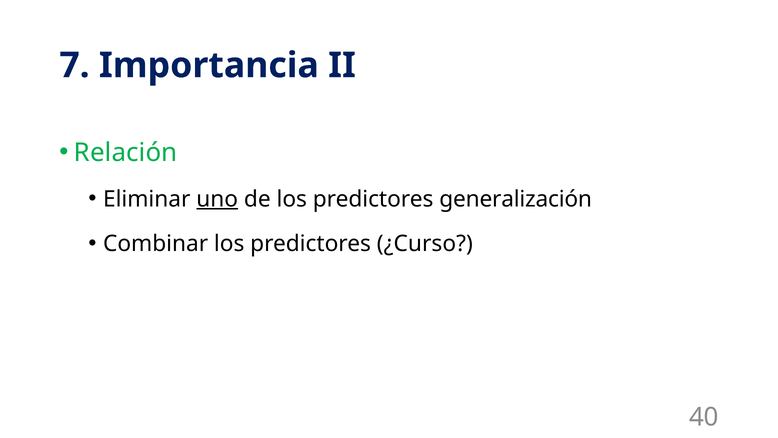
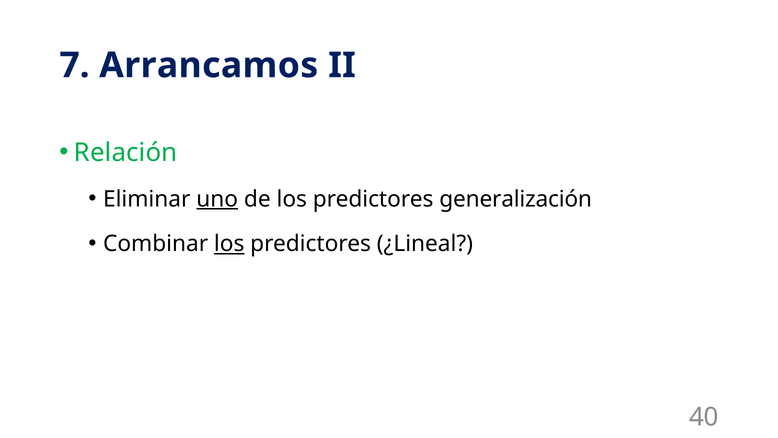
Importancia: Importancia -> Arrancamos (209, 65)
los underline: none -> present (229, 244)
¿Curso: ¿Curso -> ¿Lineal (425, 244)
